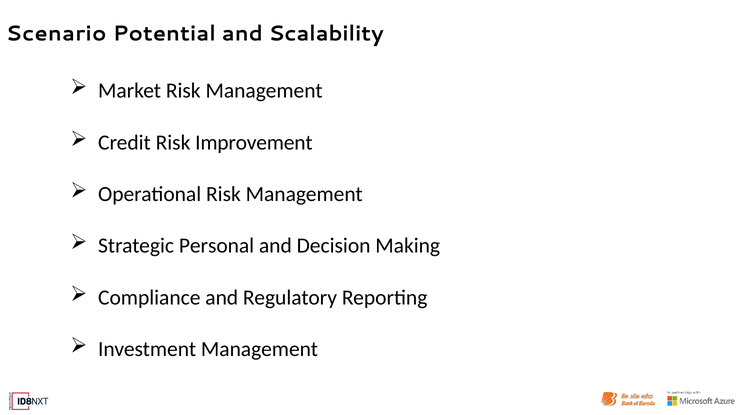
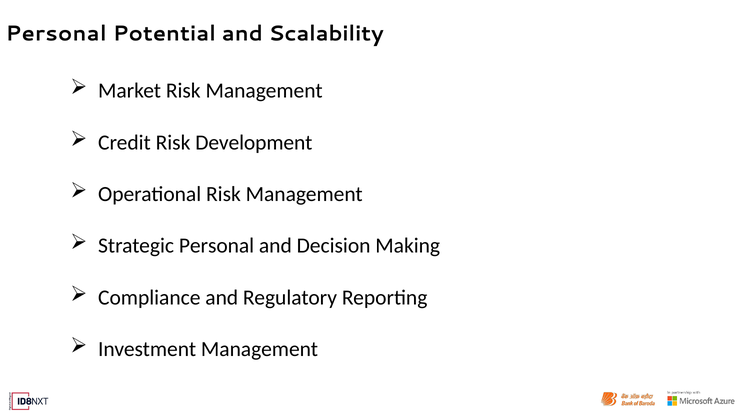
Scenario: Scenario -> Personal (56, 34)
Improvement: Improvement -> Development (254, 143)
